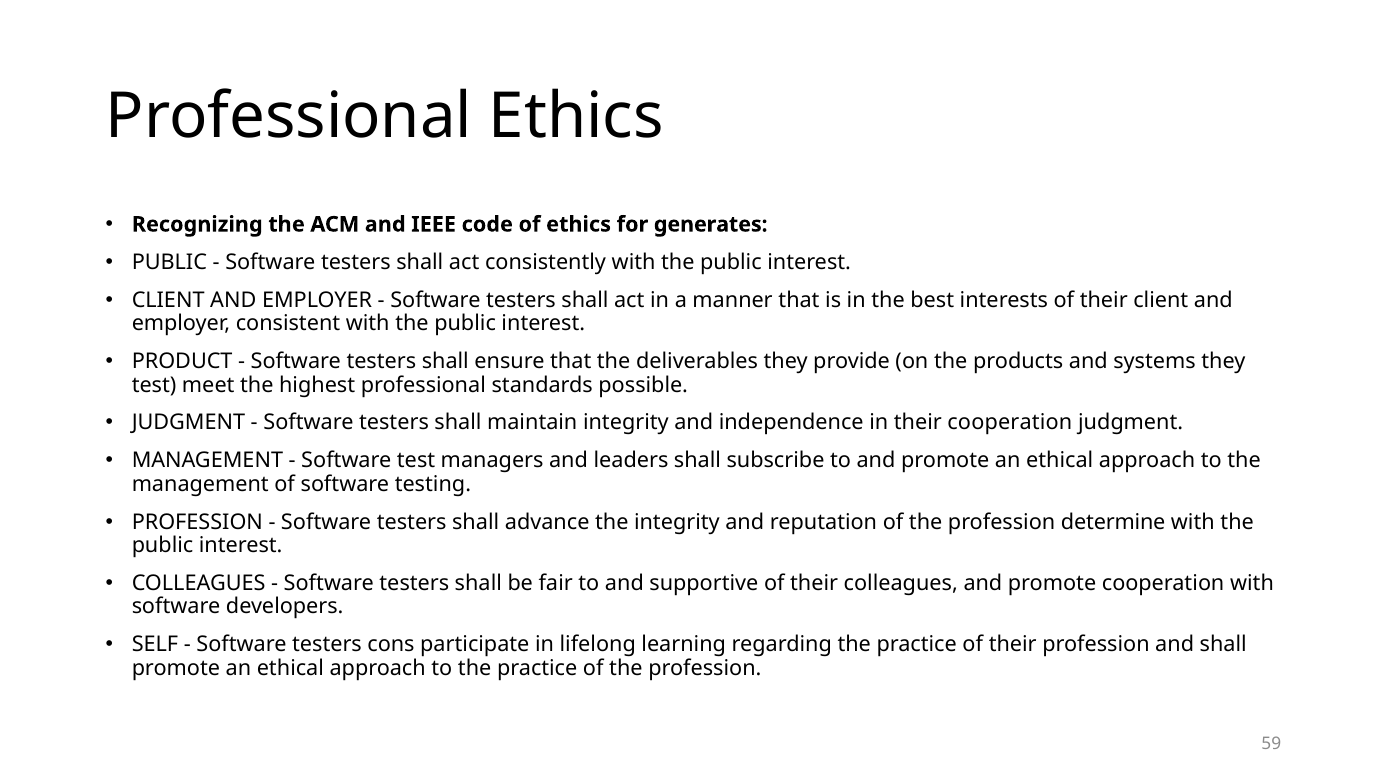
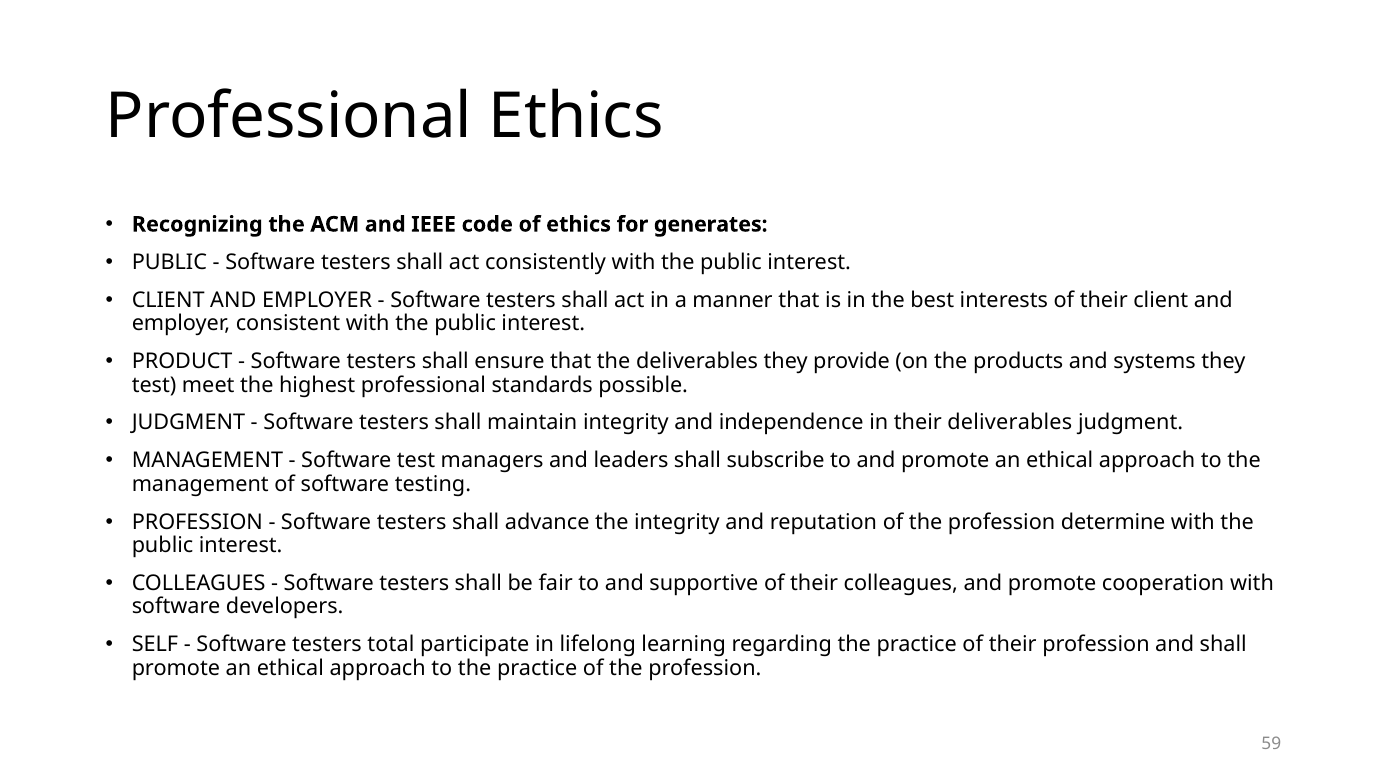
their cooperation: cooperation -> deliverables (1010, 423)
cons: cons -> total (391, 645)
